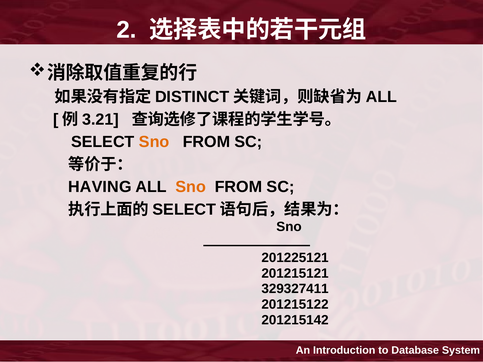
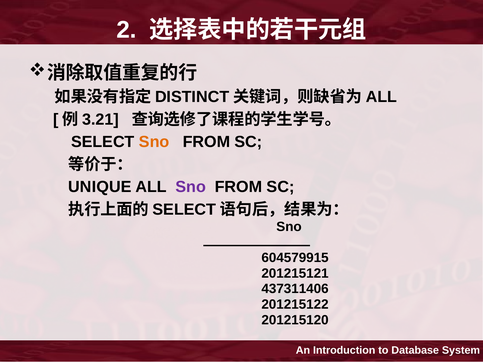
HAVING: HAVING -> UNIQUE (100, 187)
Sno colour: orange -> purple (191, 187)
201225121: 201225121 -> 604579915 (295, 258)
329327411: 329327411 -> 437311406 (295, 289)
201215142: 201215142 -> 201215120 (295, 320)
